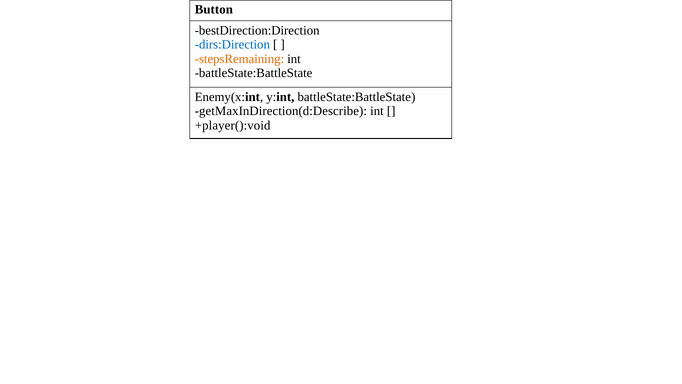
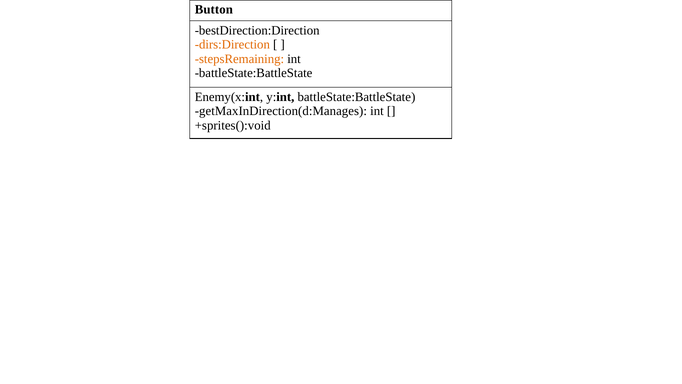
dirs:Direction colour: blue -> orange (232, 45)
getMaxInDirection(d:Describe: getMaxInDirection(d:Describe -> getMaxInDirection(d:Manages (281, 111)
+player():void: +player():void -> +sprites():void (233, 125)
